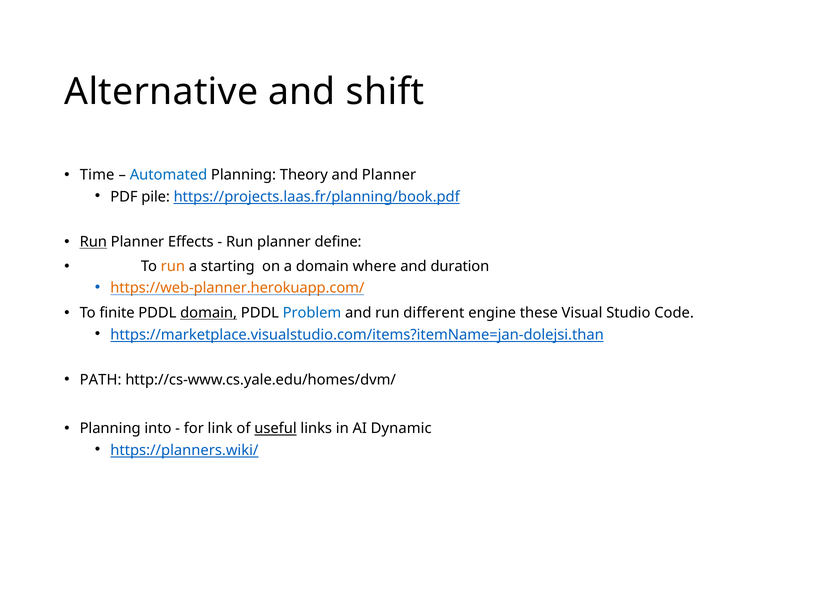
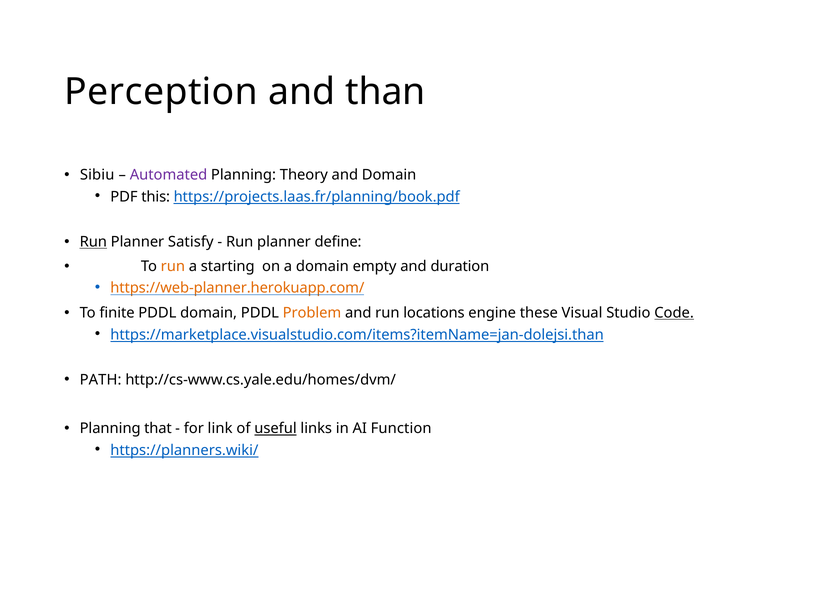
Alternative: Alternative -> Perception (161, 92)
shift: shift -> than (385, 92)
Time: Time -> Sibiu (97, 175)
Automated colour: blue -> purple (169, 175)
and Planner: Planner -> Domain (389, 175)
pile: pile -> this (156, 197)
Effects: Effects -> Satisfy (191, 242)
where: where -> empty (375, 266)
domain underline: present -> none (209, 313)
Problem colour: blue -> orange (312, 313)
different: different -> locations (434, 313)
Code underline: none -> present (674, 313)
into: into -> that (158, 428)
Dynamic: Dynamic -> Function (401, 428)
